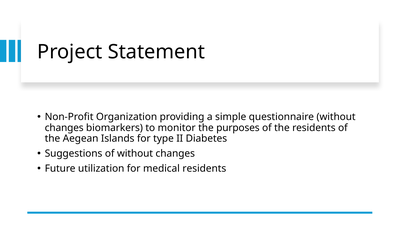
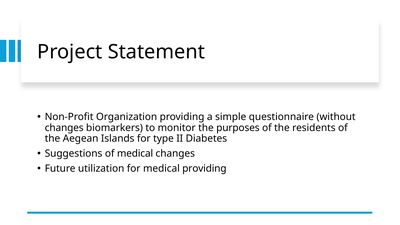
of without: without -> medical (135, 154)
medical residents: residents -> providing (204, 168)
